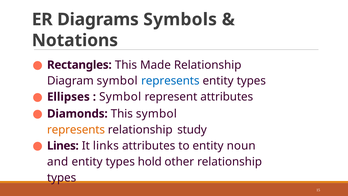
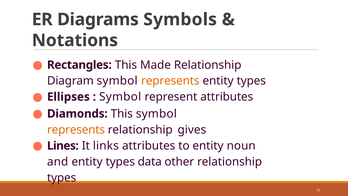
represents colour: blue -> orange (170, 81)
study: study -> gives (192, 130)
hold: hold -> data (150, 162)
